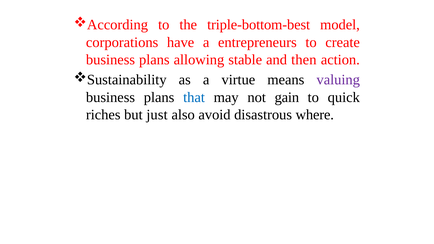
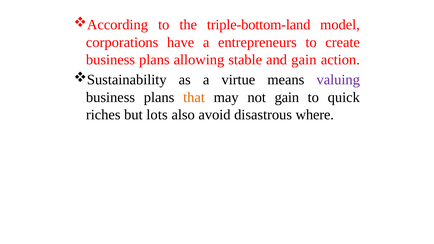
triple-bottom-best: triple-bottom-best -> triple-bottom-land (259, 25)
and then: then -> gain (304, 60)
that colour: blue -> orange (194, 97)
just: just -> lots (157, 115)
